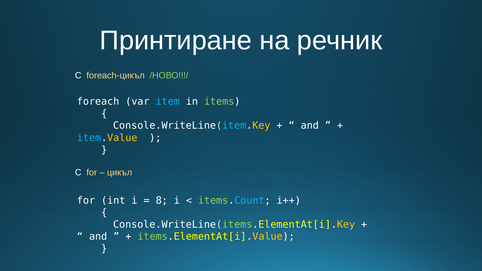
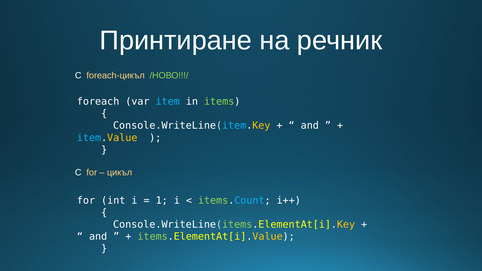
8: 8 -> 1 (162, 201)
